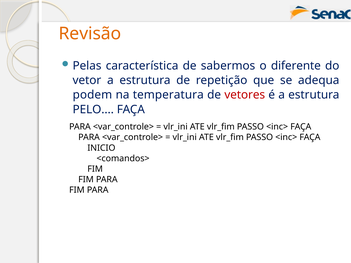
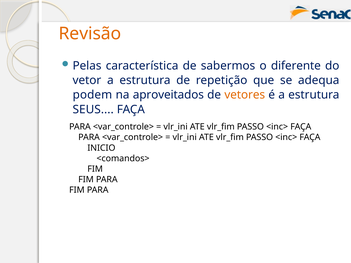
temperatura: temperatura -> aproveitados (168, 95)
vetores colour: red -> orange (245, 95)
PELO: PELO -> SEUS (93, 110)
